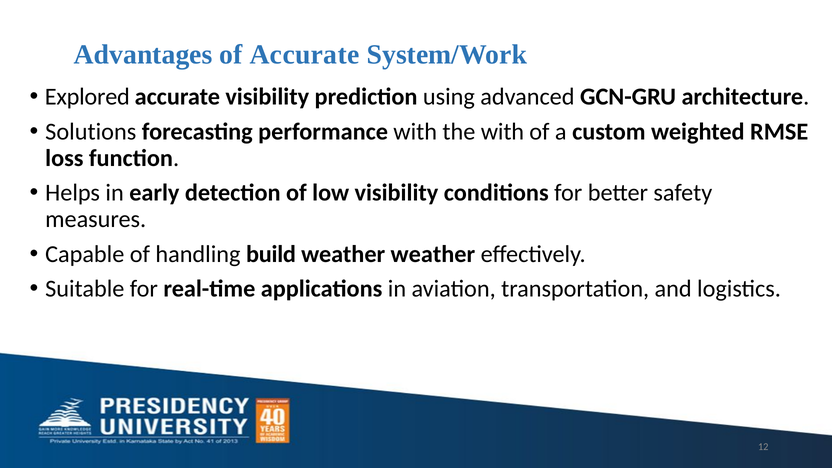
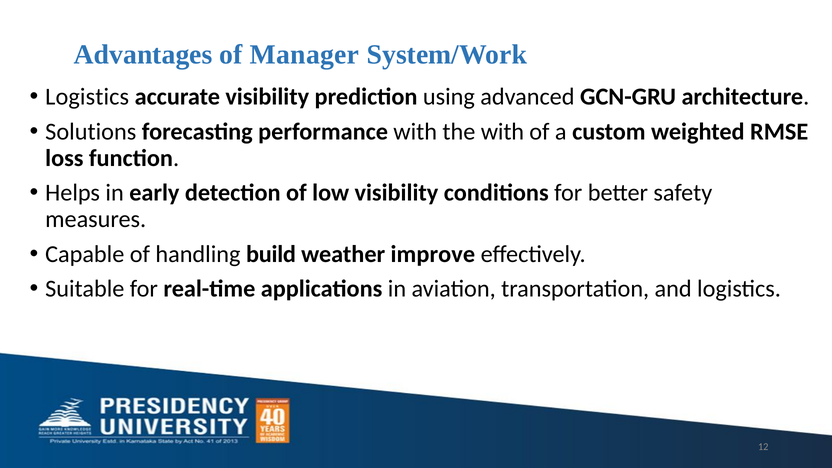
of Accurate: Accurate -> Manager (305, 55)
Explored: Explored -> Logistics (87, 97)
weather weather: weather -> improve (433, 254)
